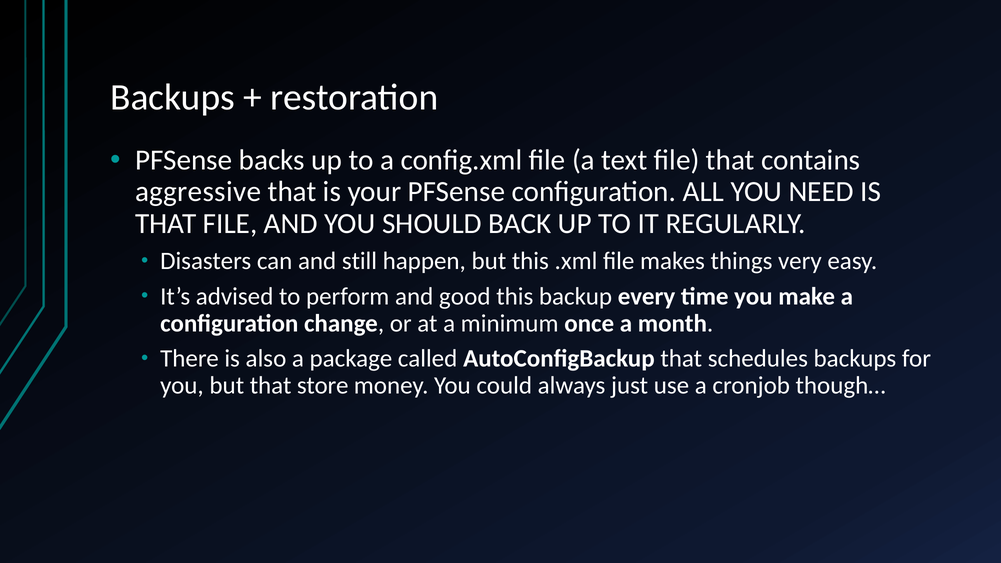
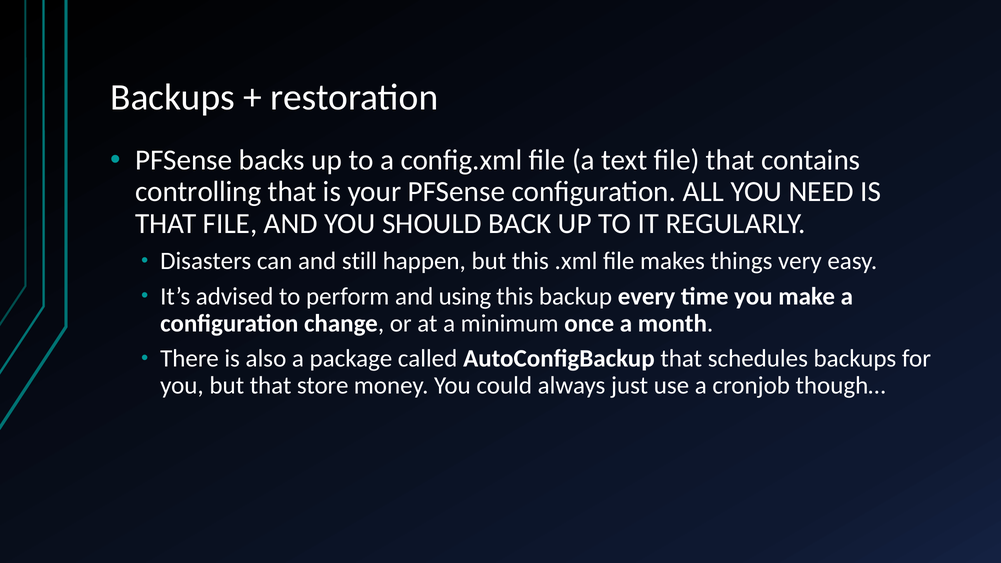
aggressive: aggressive -> controlling (198, 192)
good: good -> using (465, 296)
